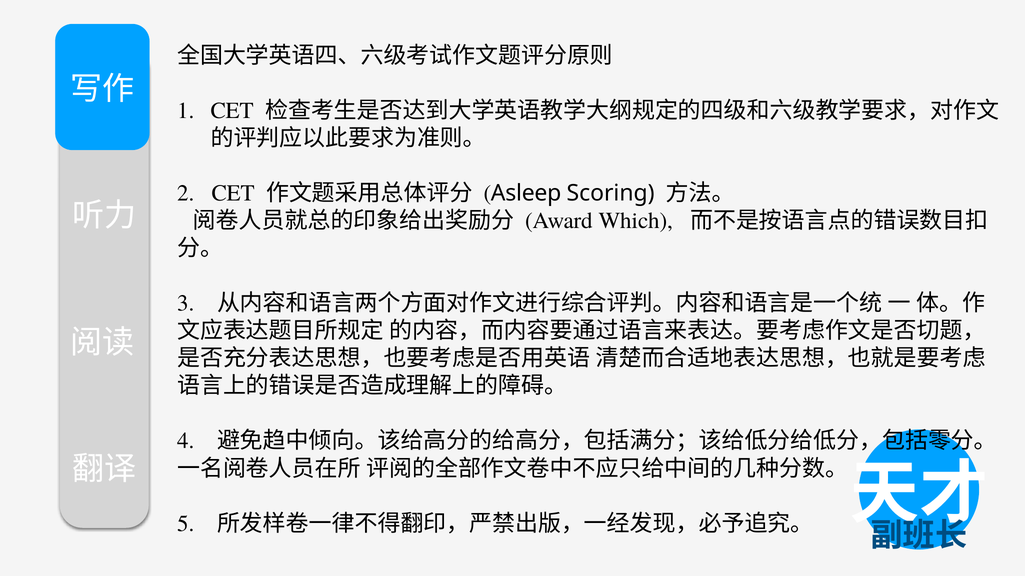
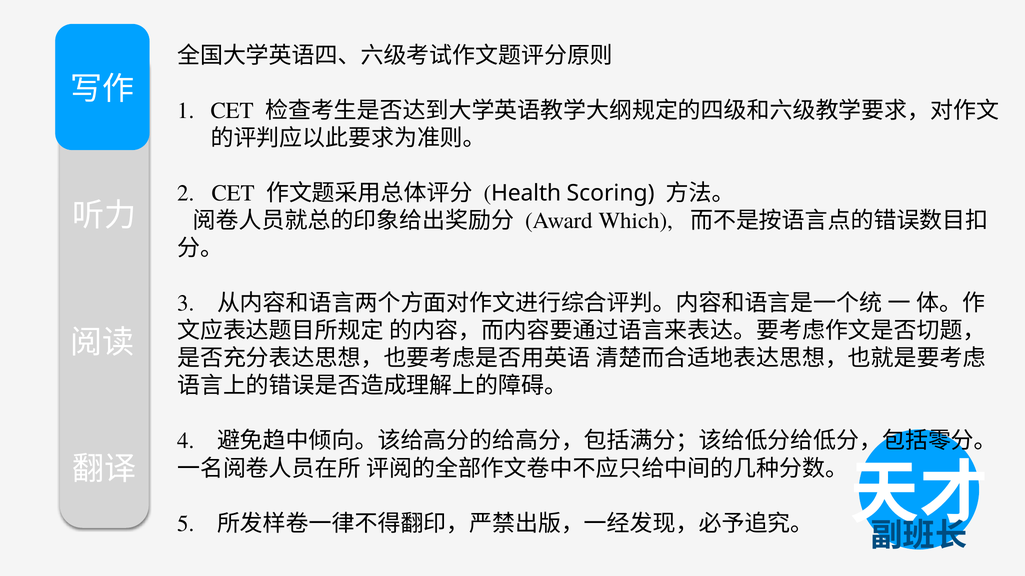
Asleep: Asleep -> Health (526, 193)
